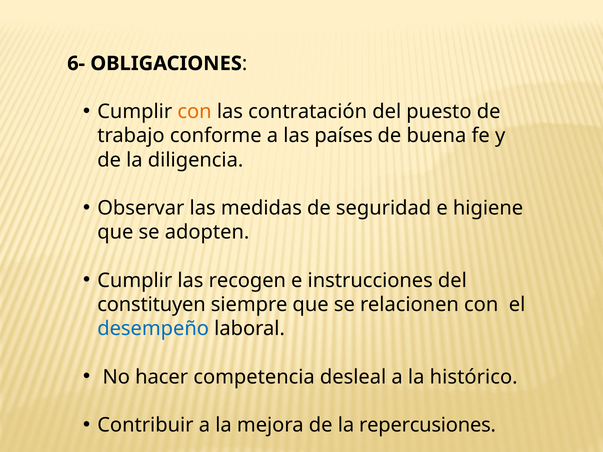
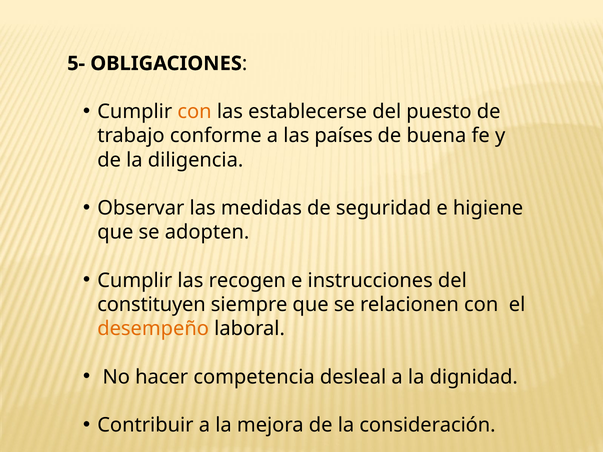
6-: 6- -> 5- (76, 64)
contratación: contratación -> establecerse (308, 112)
desempeño colour: blue -> orange (153, 329)
histórico: histórico -> dignidad (474, 377)
repercusiones: repercusiones -> consideración (427, 425)
